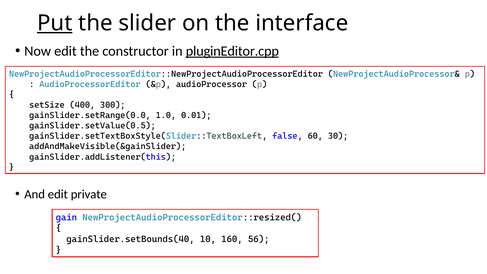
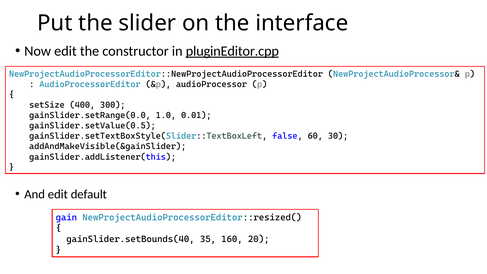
Put underline: present -> none (55, 23)
private: private -> default (89, 194)
10: 10 -> 35 (208, 239)
56: 56 -> 20 (259, 239)
